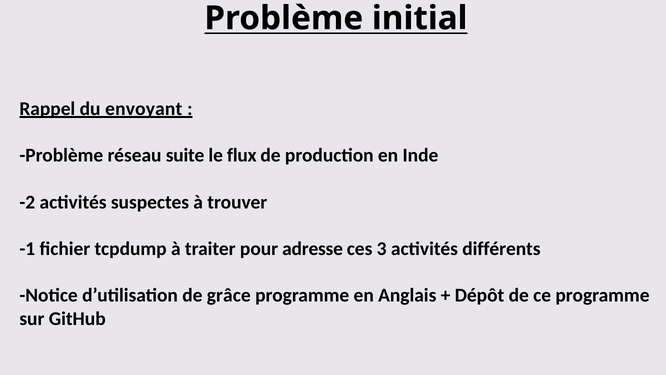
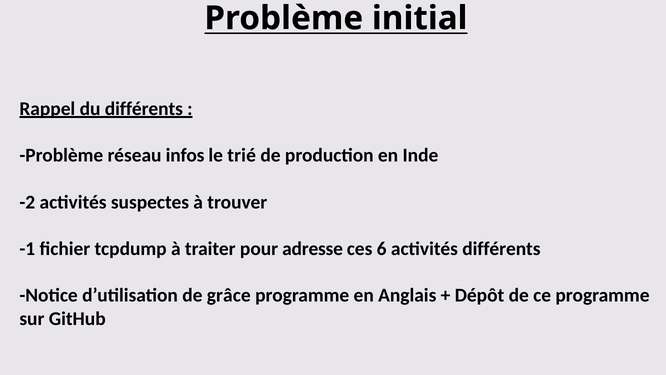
du envoyant: envoyant -> différents (144, 109)
suite: suite -> infos (185, 155)
flux: flux -> trié (242, 155)
3: 3 -> 6 (382, 249)
